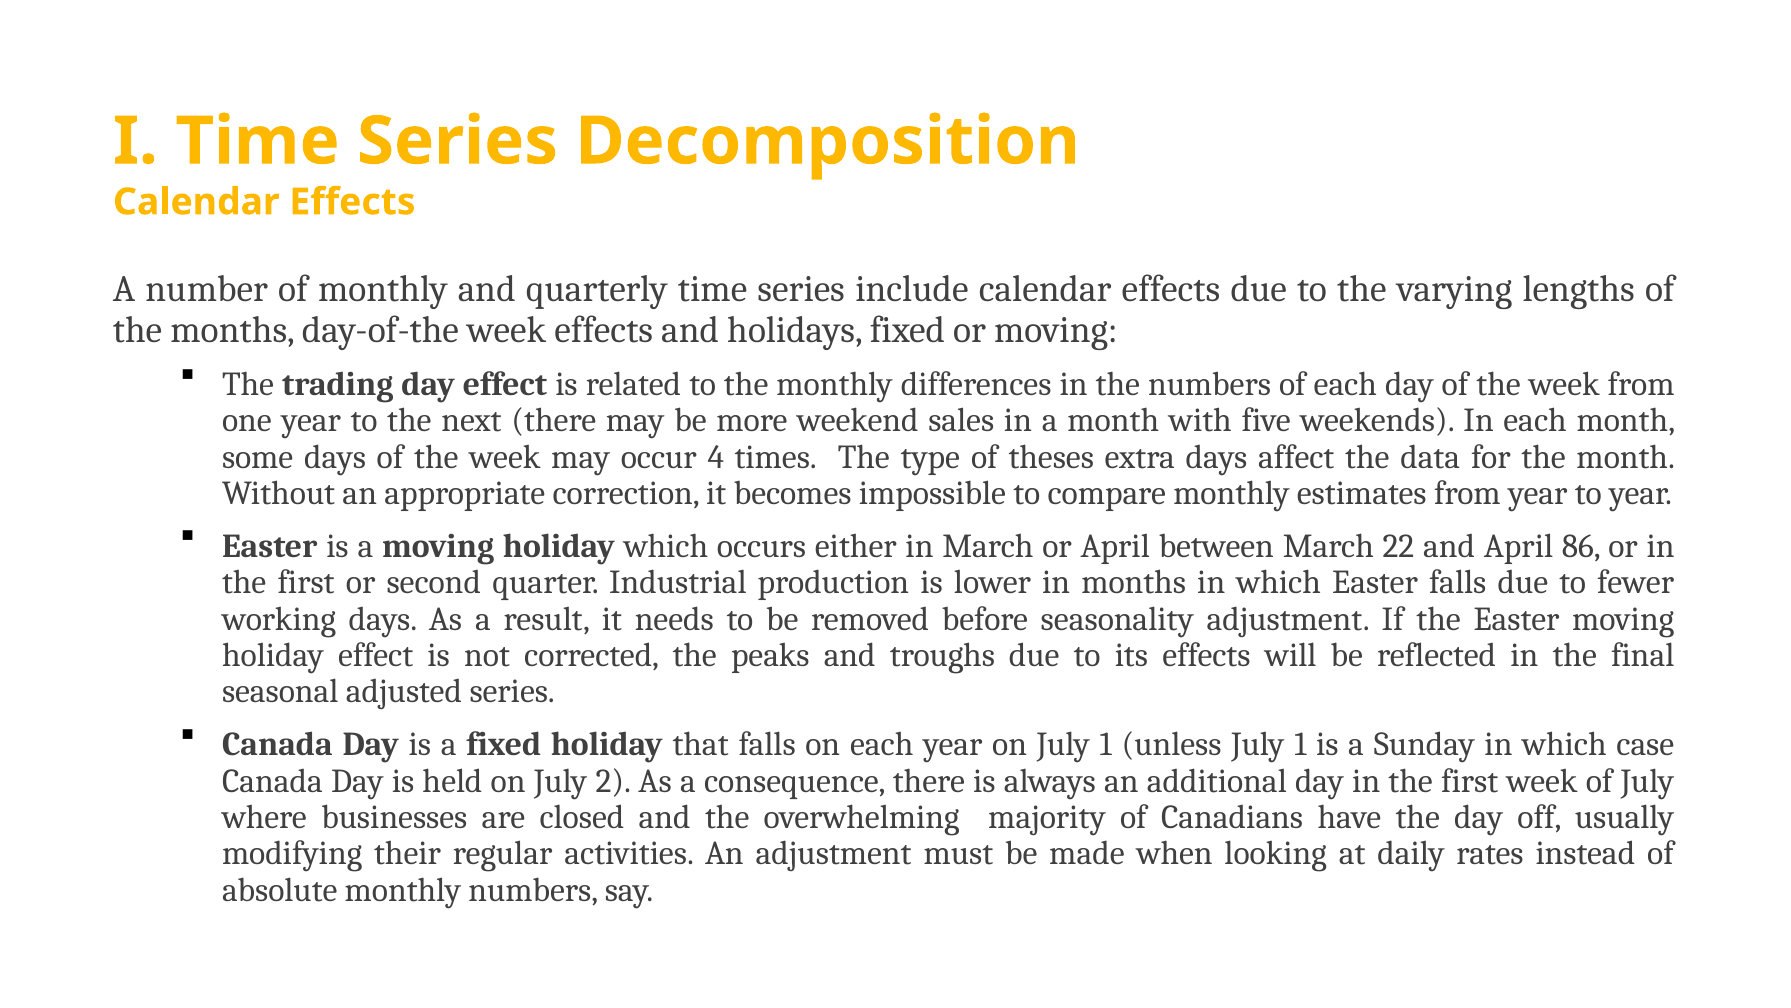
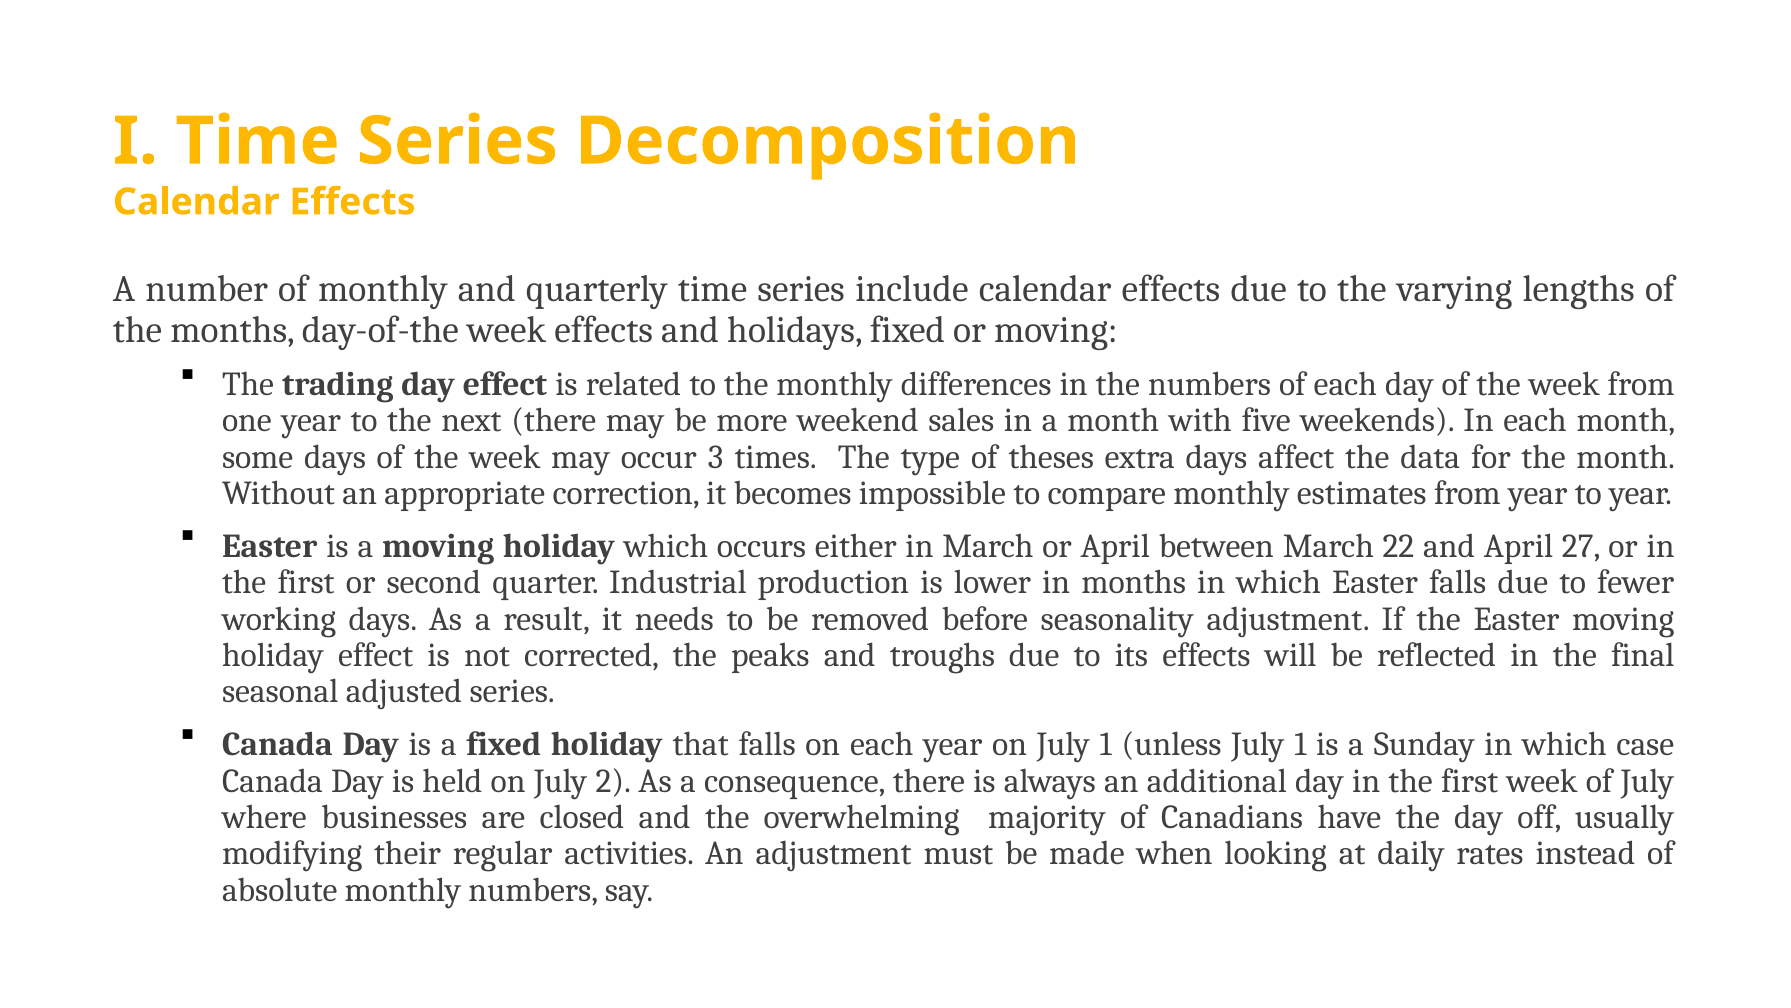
4: 4 -> 3 (716, 457)
86: 86 -> 27 (1581, 546)
